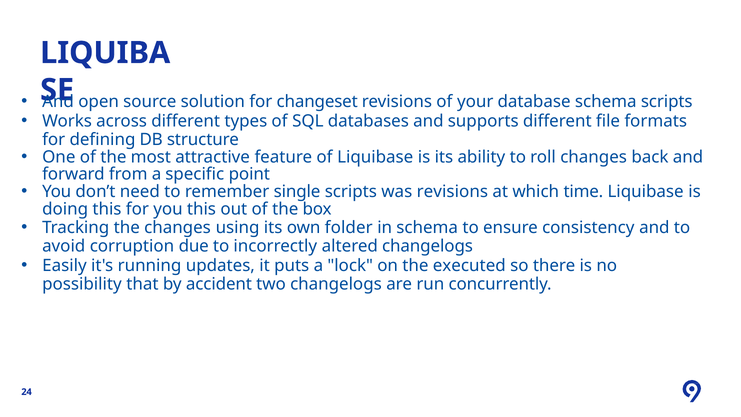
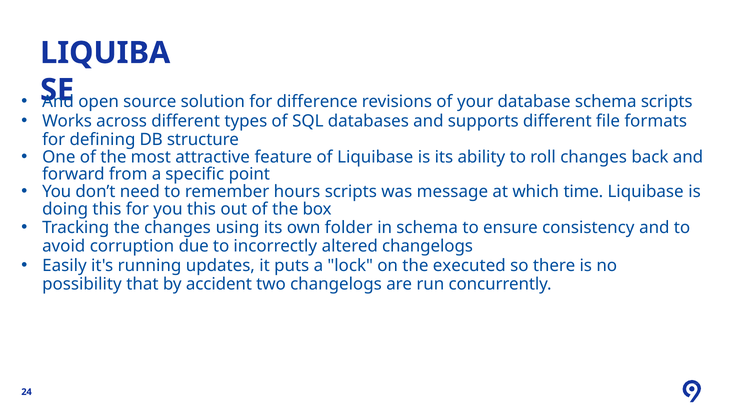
changeset: changeset -> difference (317, 101)
single: single -> hours (297, 192)
was revisions: revisions -> message (452, 192)
